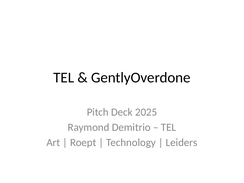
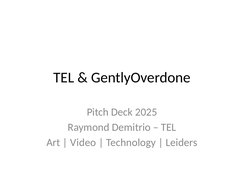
Roept: Roept -> Video (83, 143)
